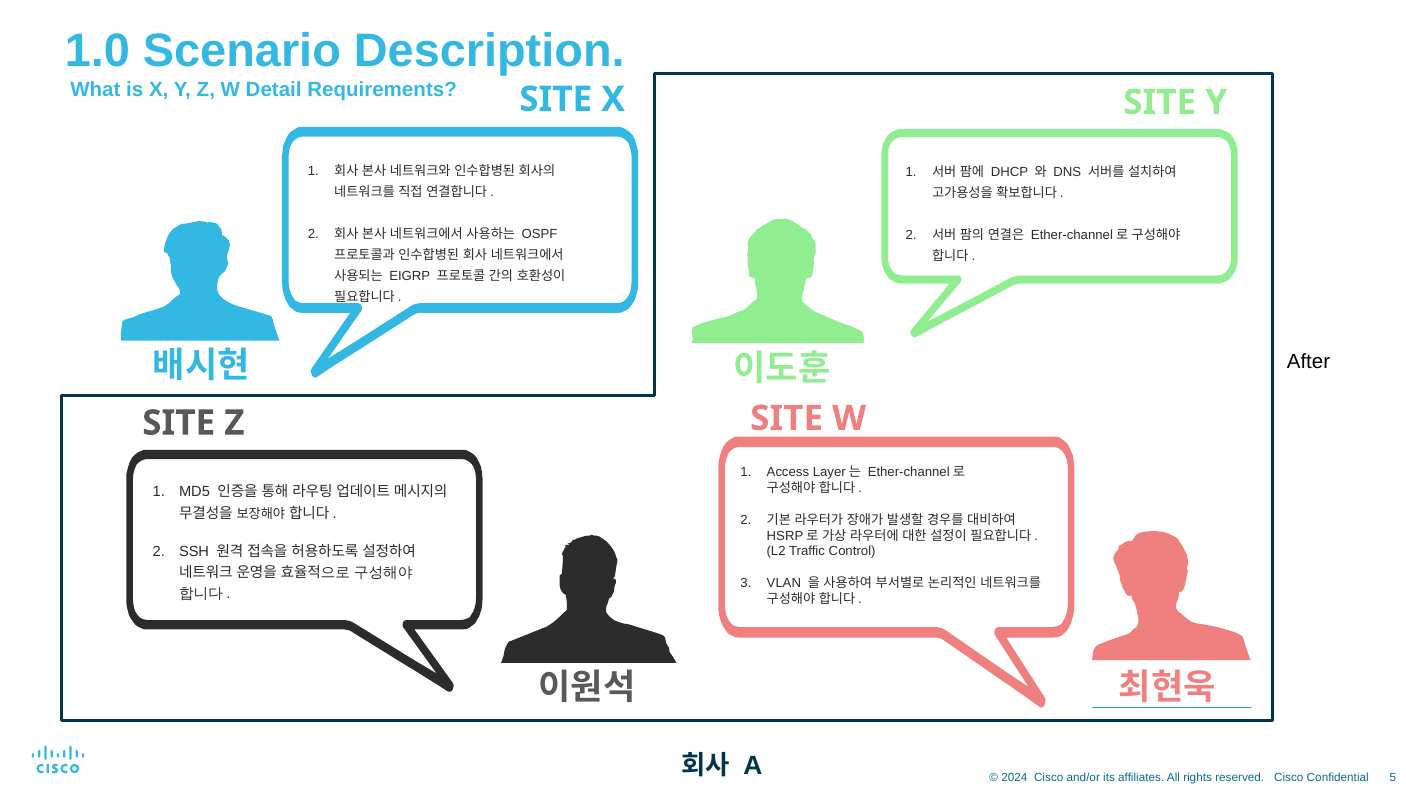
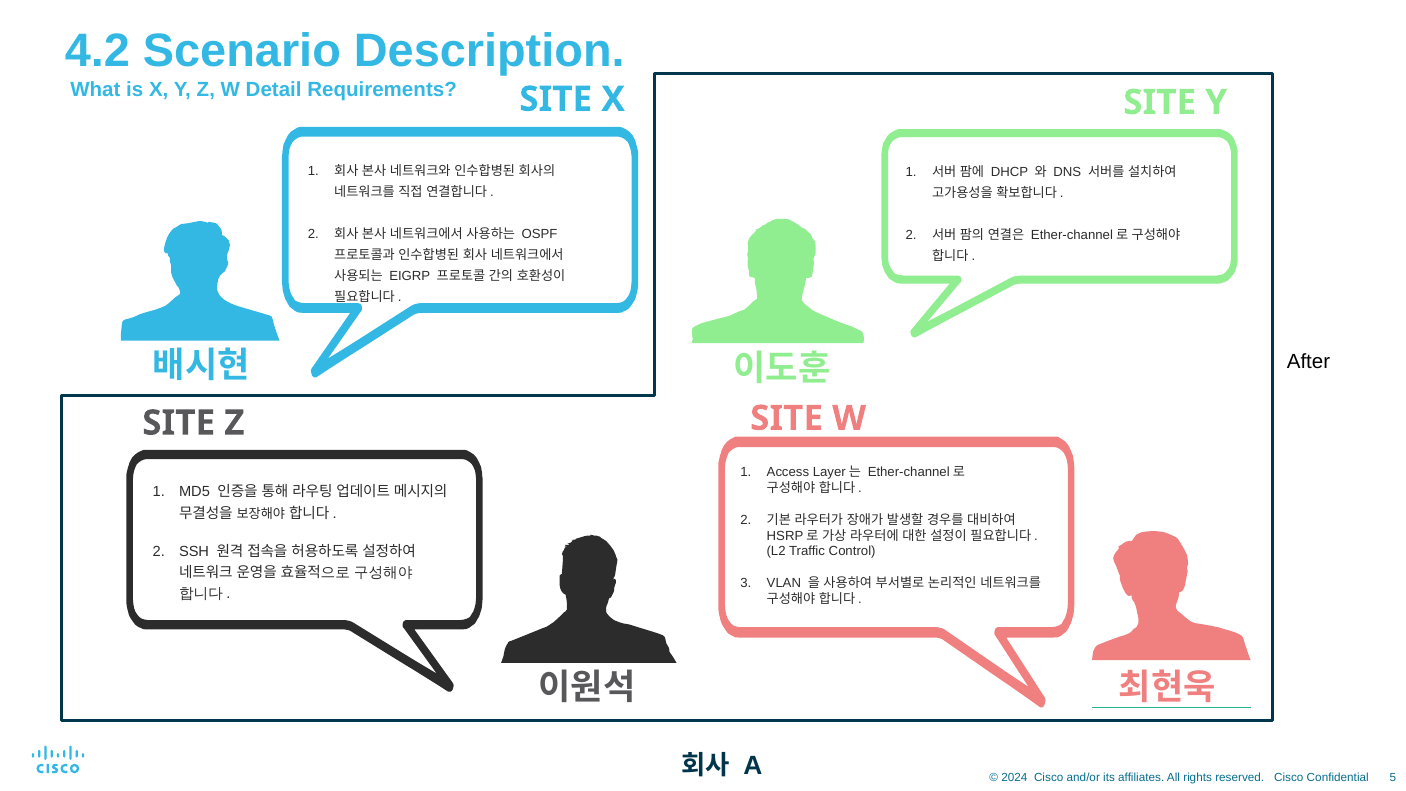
1.0: 1.0 -> 4.2 (97, 51)
